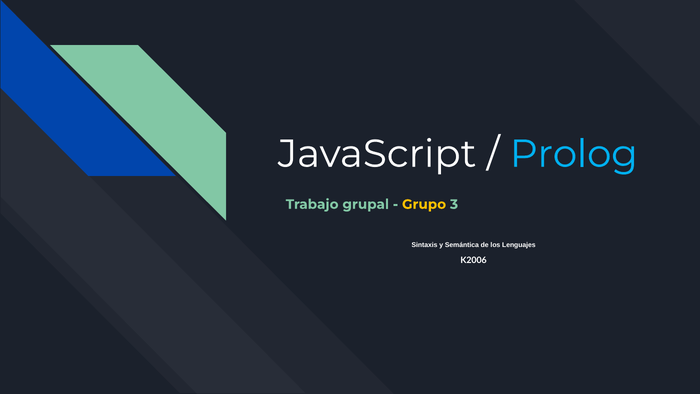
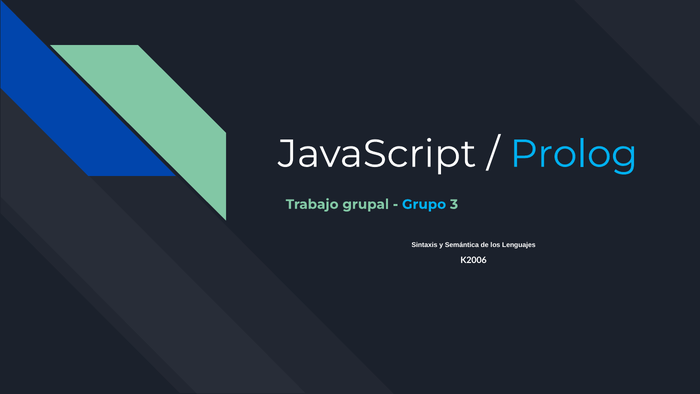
Grupo colour: yellow -> light blue (424, 204)
